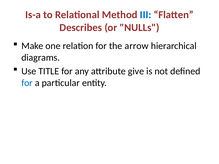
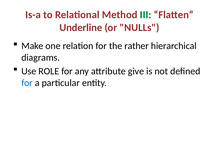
III colour: blue -> green (146, 15)
Describes: Describes -> Underline (81, 28)
arrow: arrow -> rather (137, 46)
TITLE: TITLE -> ROLE (49, 71)
